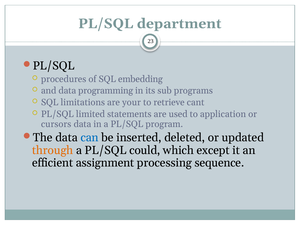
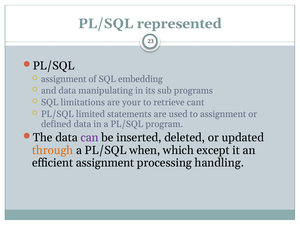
department: department -> represented (179, 24)
procedures: procedures -> assignment (64, 79)
programming: programming -> manipulating (106, 91)
to application: application -> assignment (223, 114)
cursors: cursors -> defined (56, 124)
can colour: blue -> purple (90, 138)
could: could -> when (145, 150)
sequence: sequence -> handling (219, 163)
